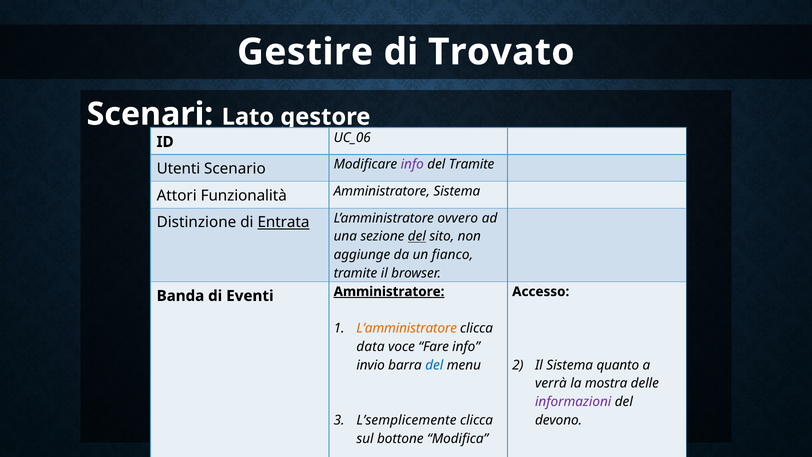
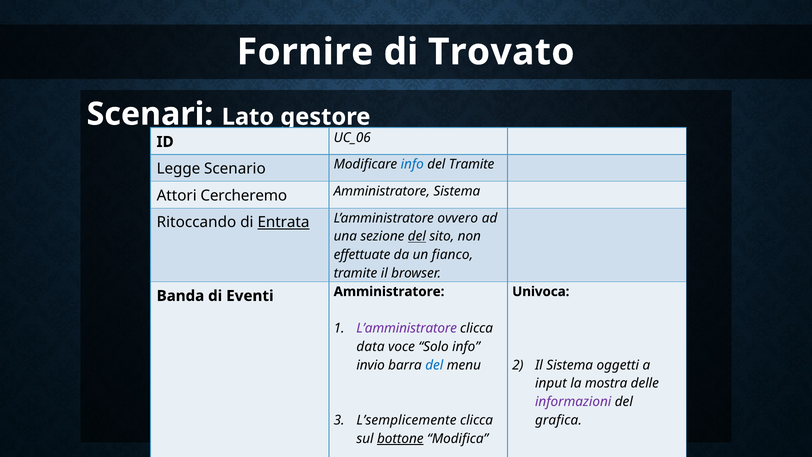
Gestire: Gestire -> Fornire (305, 52)
Utenti: Utenti -> Legge (178, 169)
info colour: purple -> blue (412, 164)
Funzionalità: Funzionalità -> Cercheremo (244, 195)
Distinzione: Distinzione -> Ritoccando (196, 222)
aggiunge: aggiunge -> effettuate (362, 255)
Accesso: Accesso -> Univoca (541, 291)
Amministratore underline: present -> none (389, 291)
L’amministratore colour: orange -> purple (407, 328)
Fare: Fare -> Solo (434, 347)
quanto: quanto -> oggetti (618, 365)
verrà: verrà -> input (551, 383)
devono: devono -> grafica (558, 420)
bottone underline: none -> present (400, 438)
